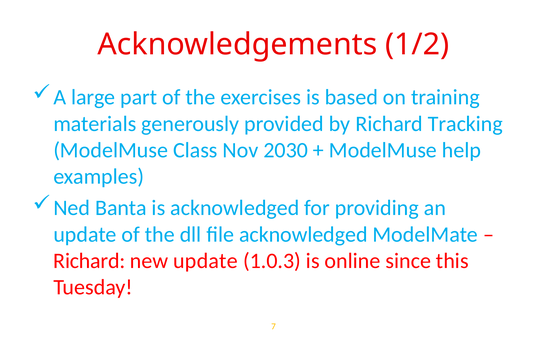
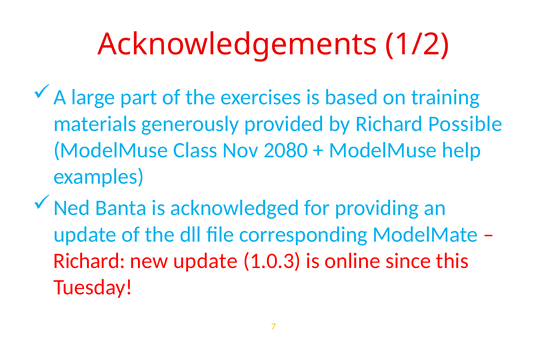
Tracking: Tracking -> Possible (465, 124)
2030: 2030 -> 2080 (286, 150)
file acknowledged: acknowledged -> corresponding (303, 234)
